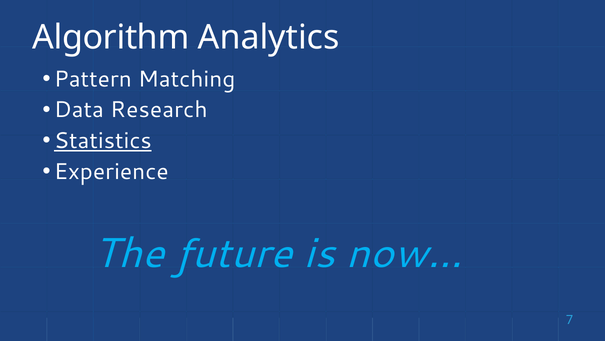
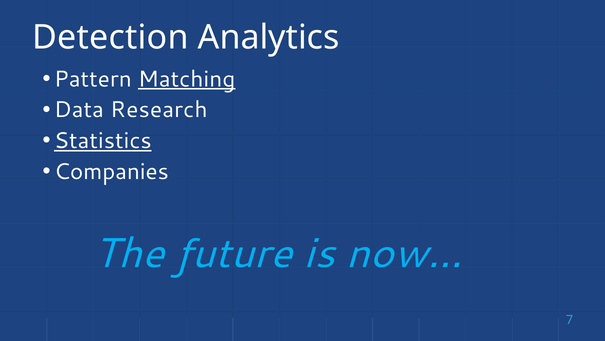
Algorithm: Algorithm -> Detection (111, 37)
Matching underline: none -> present (187, 79)
Experience: Experience -> Companies (111, 171)
